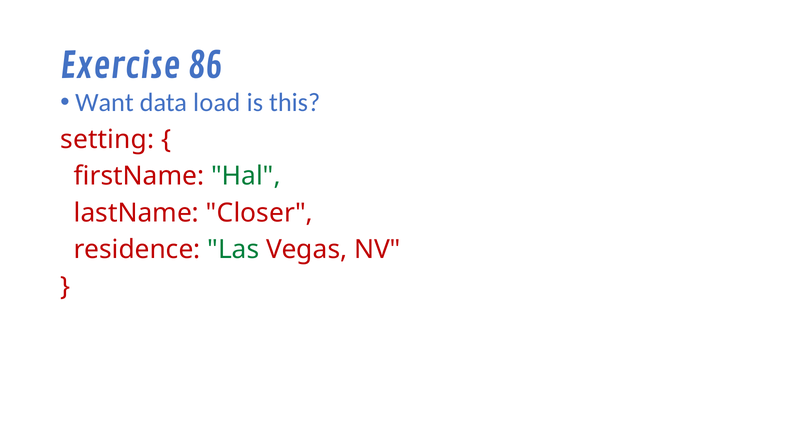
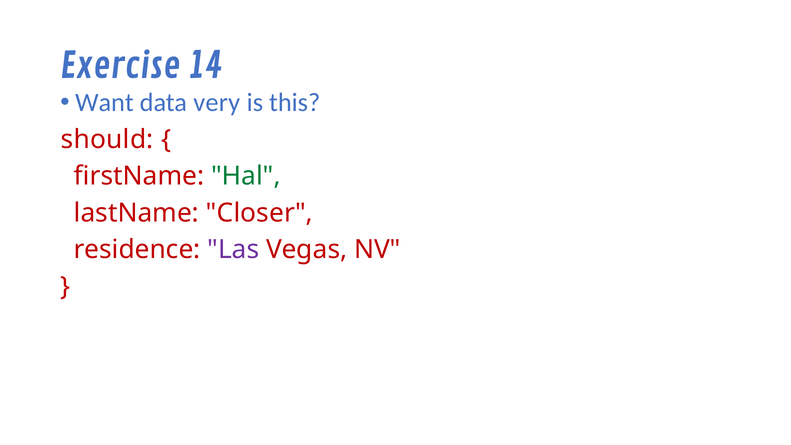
86: 86 -> 14 (205, 66)
load: load -> very (217, 103)
setting: setting -> should (107, 139)
Las colour: green -> purple (233, 250)
